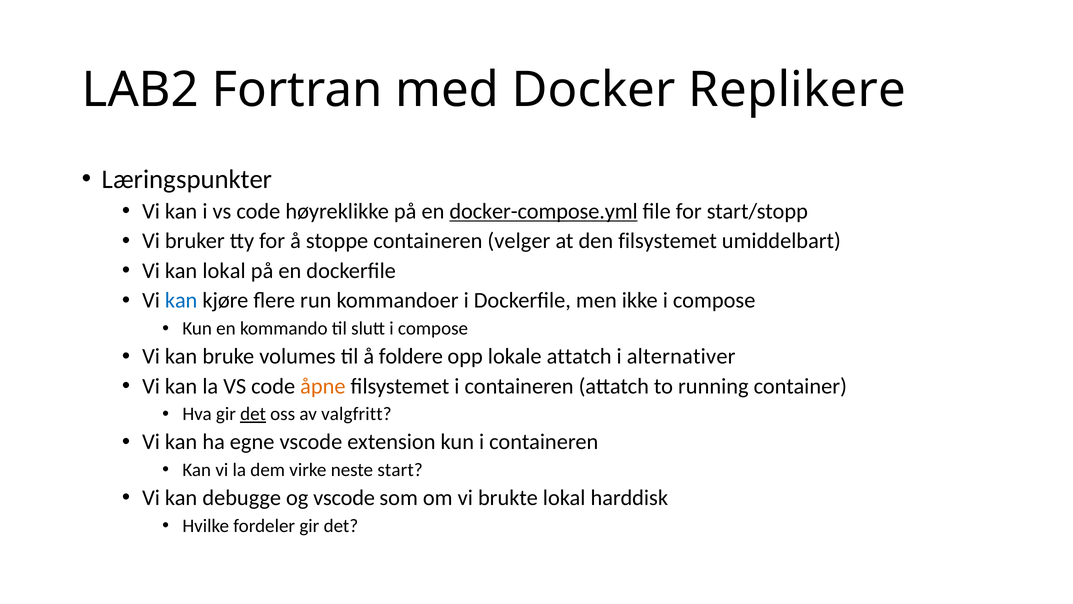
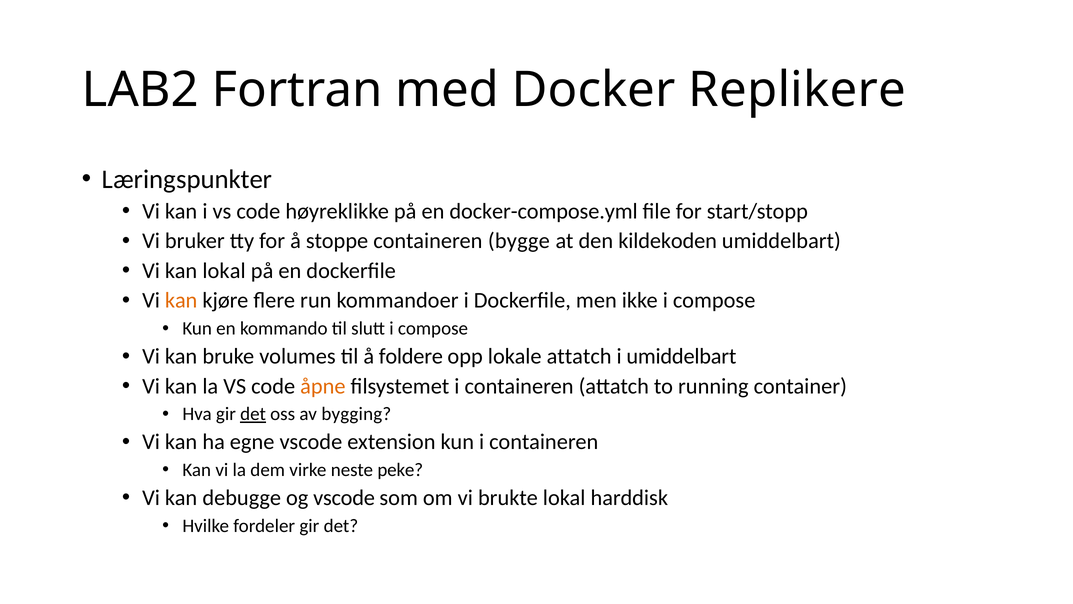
docker-compose.yml underline: present -> none (544, 211)
velger: velger -> bygge (519, 241)
den filsystemet: filsystemet -> kildekoden (668, 241)
kan colour: blue -> orange (181, 300)
i alternativer: alternativer -> umiddelbart (681, 356)
valgfritt: valgfritt -> bygging (356, 414)
start: start -> peke (400, 470)
